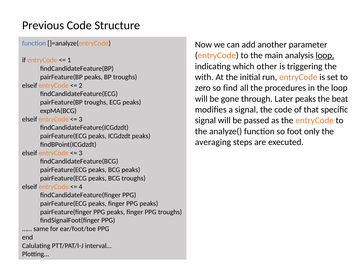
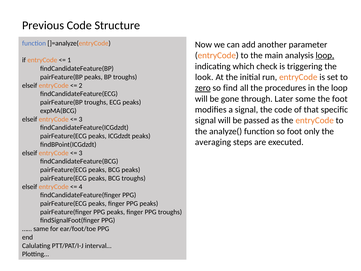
other: other -> check (267, 66)
with: with -> look (204, 77)
zero underline: none -> present (203, 88)
Later peaks: peaks -> some (305, 99)
the beat: beat -> foot (340, 99)
